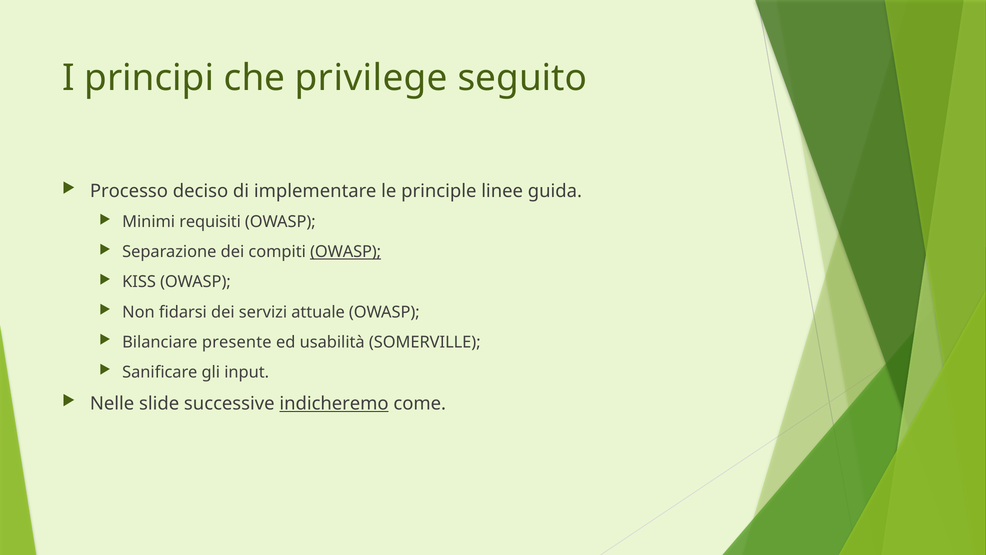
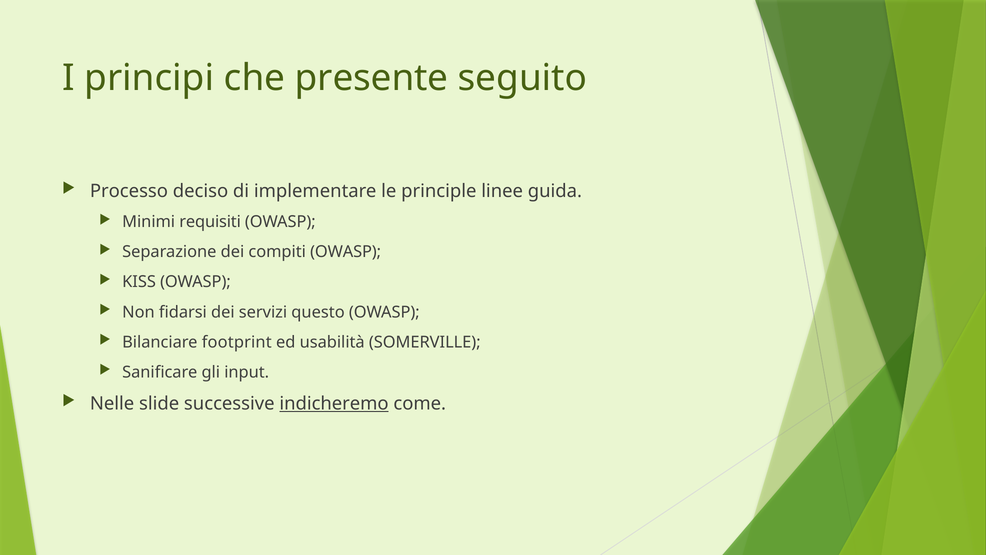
privilege: privilege -> presente (372, 78)
OWASP underline: present -> none (346, 252)
attuale: attuale -> questo (318, 312)
presente: presente -> footprint (237, 342)
